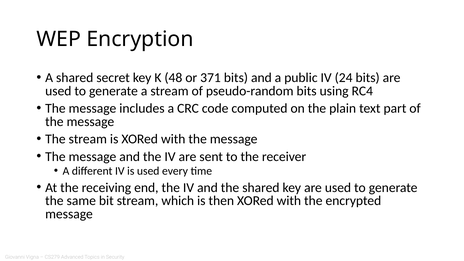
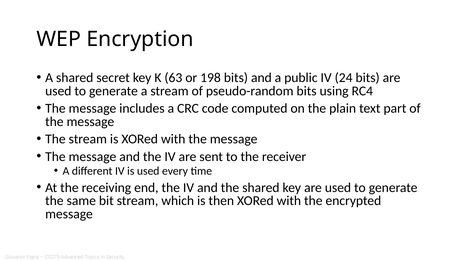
48: 48 -> 63 (173, 78)
371: 371 -> 198 (211, 78)
